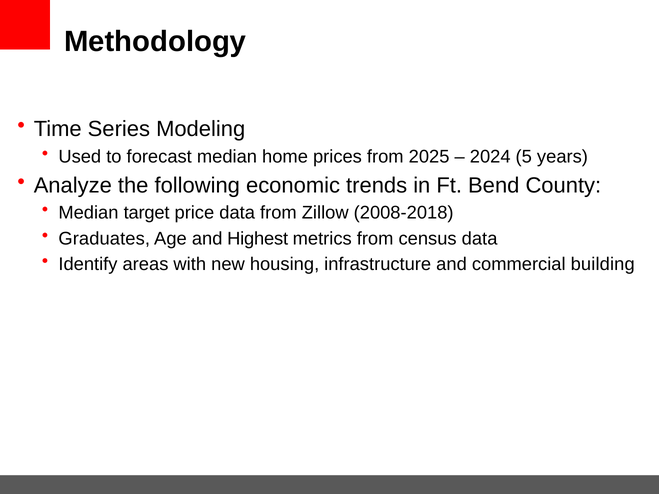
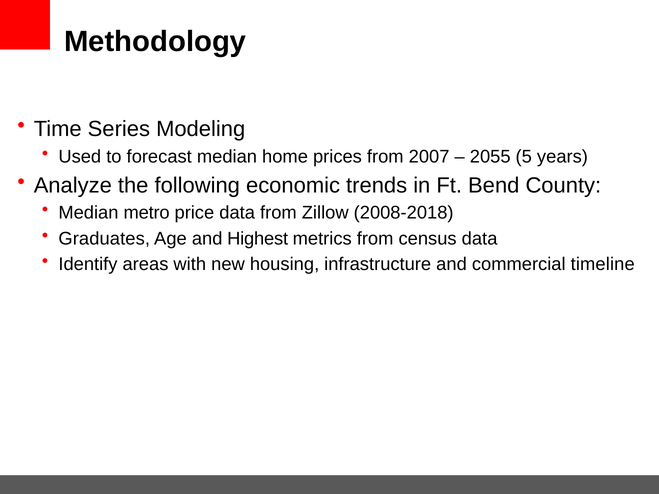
2025: 2025 -> 2007 (429, 157)
2024: 2024 -> 2055 (490, 157)
target: target -> metro (147, 213)
building: building -> timeline (603, 264)
